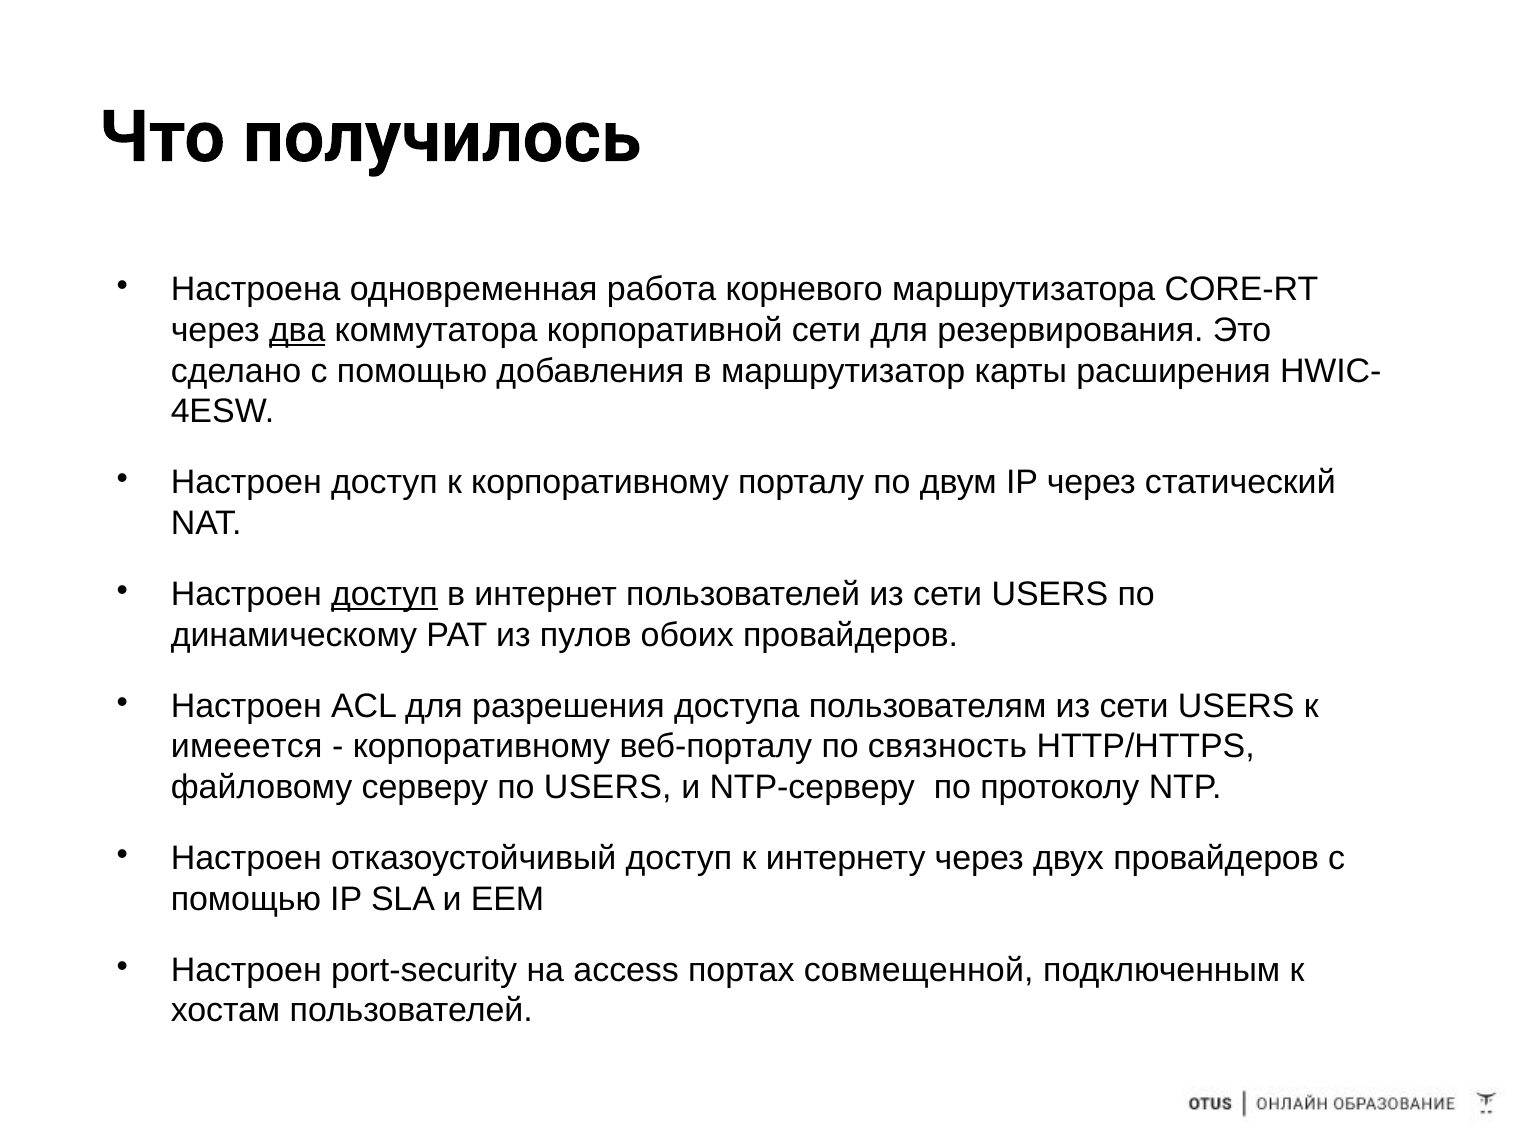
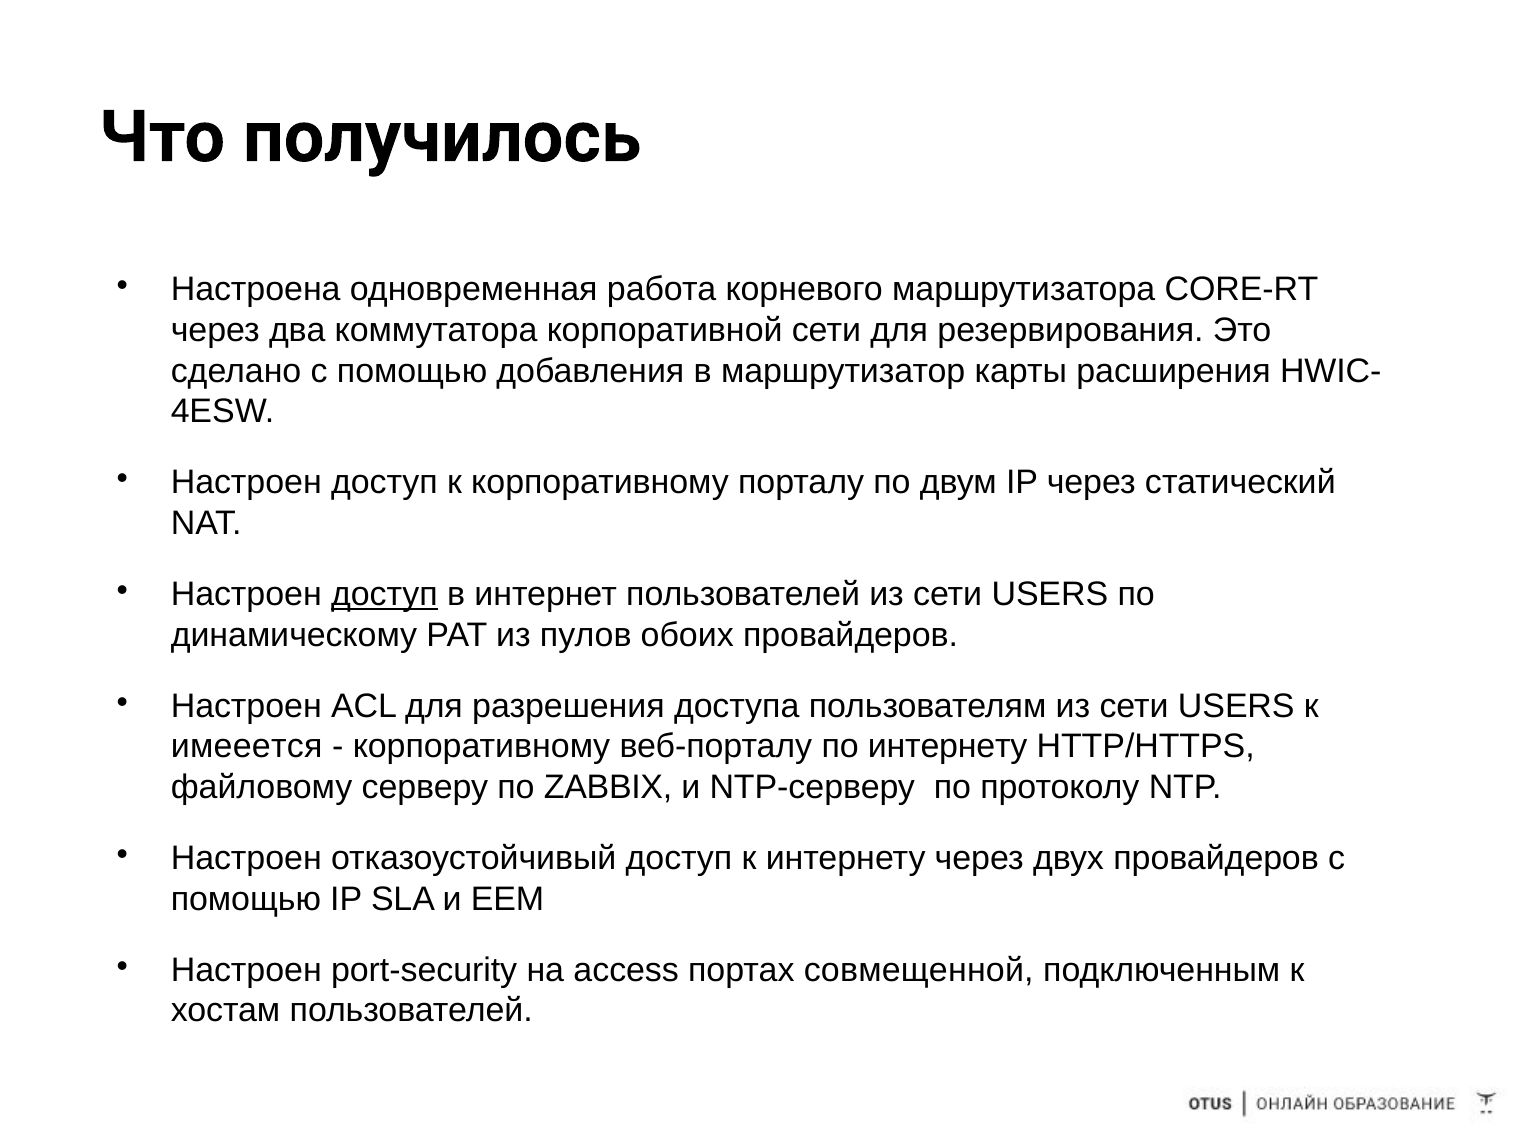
два underline: present -> none (297, 330)
по связность: связность -> интернету (948, 746)
по USERS: USERS -> ZABBIX (608, 787)
